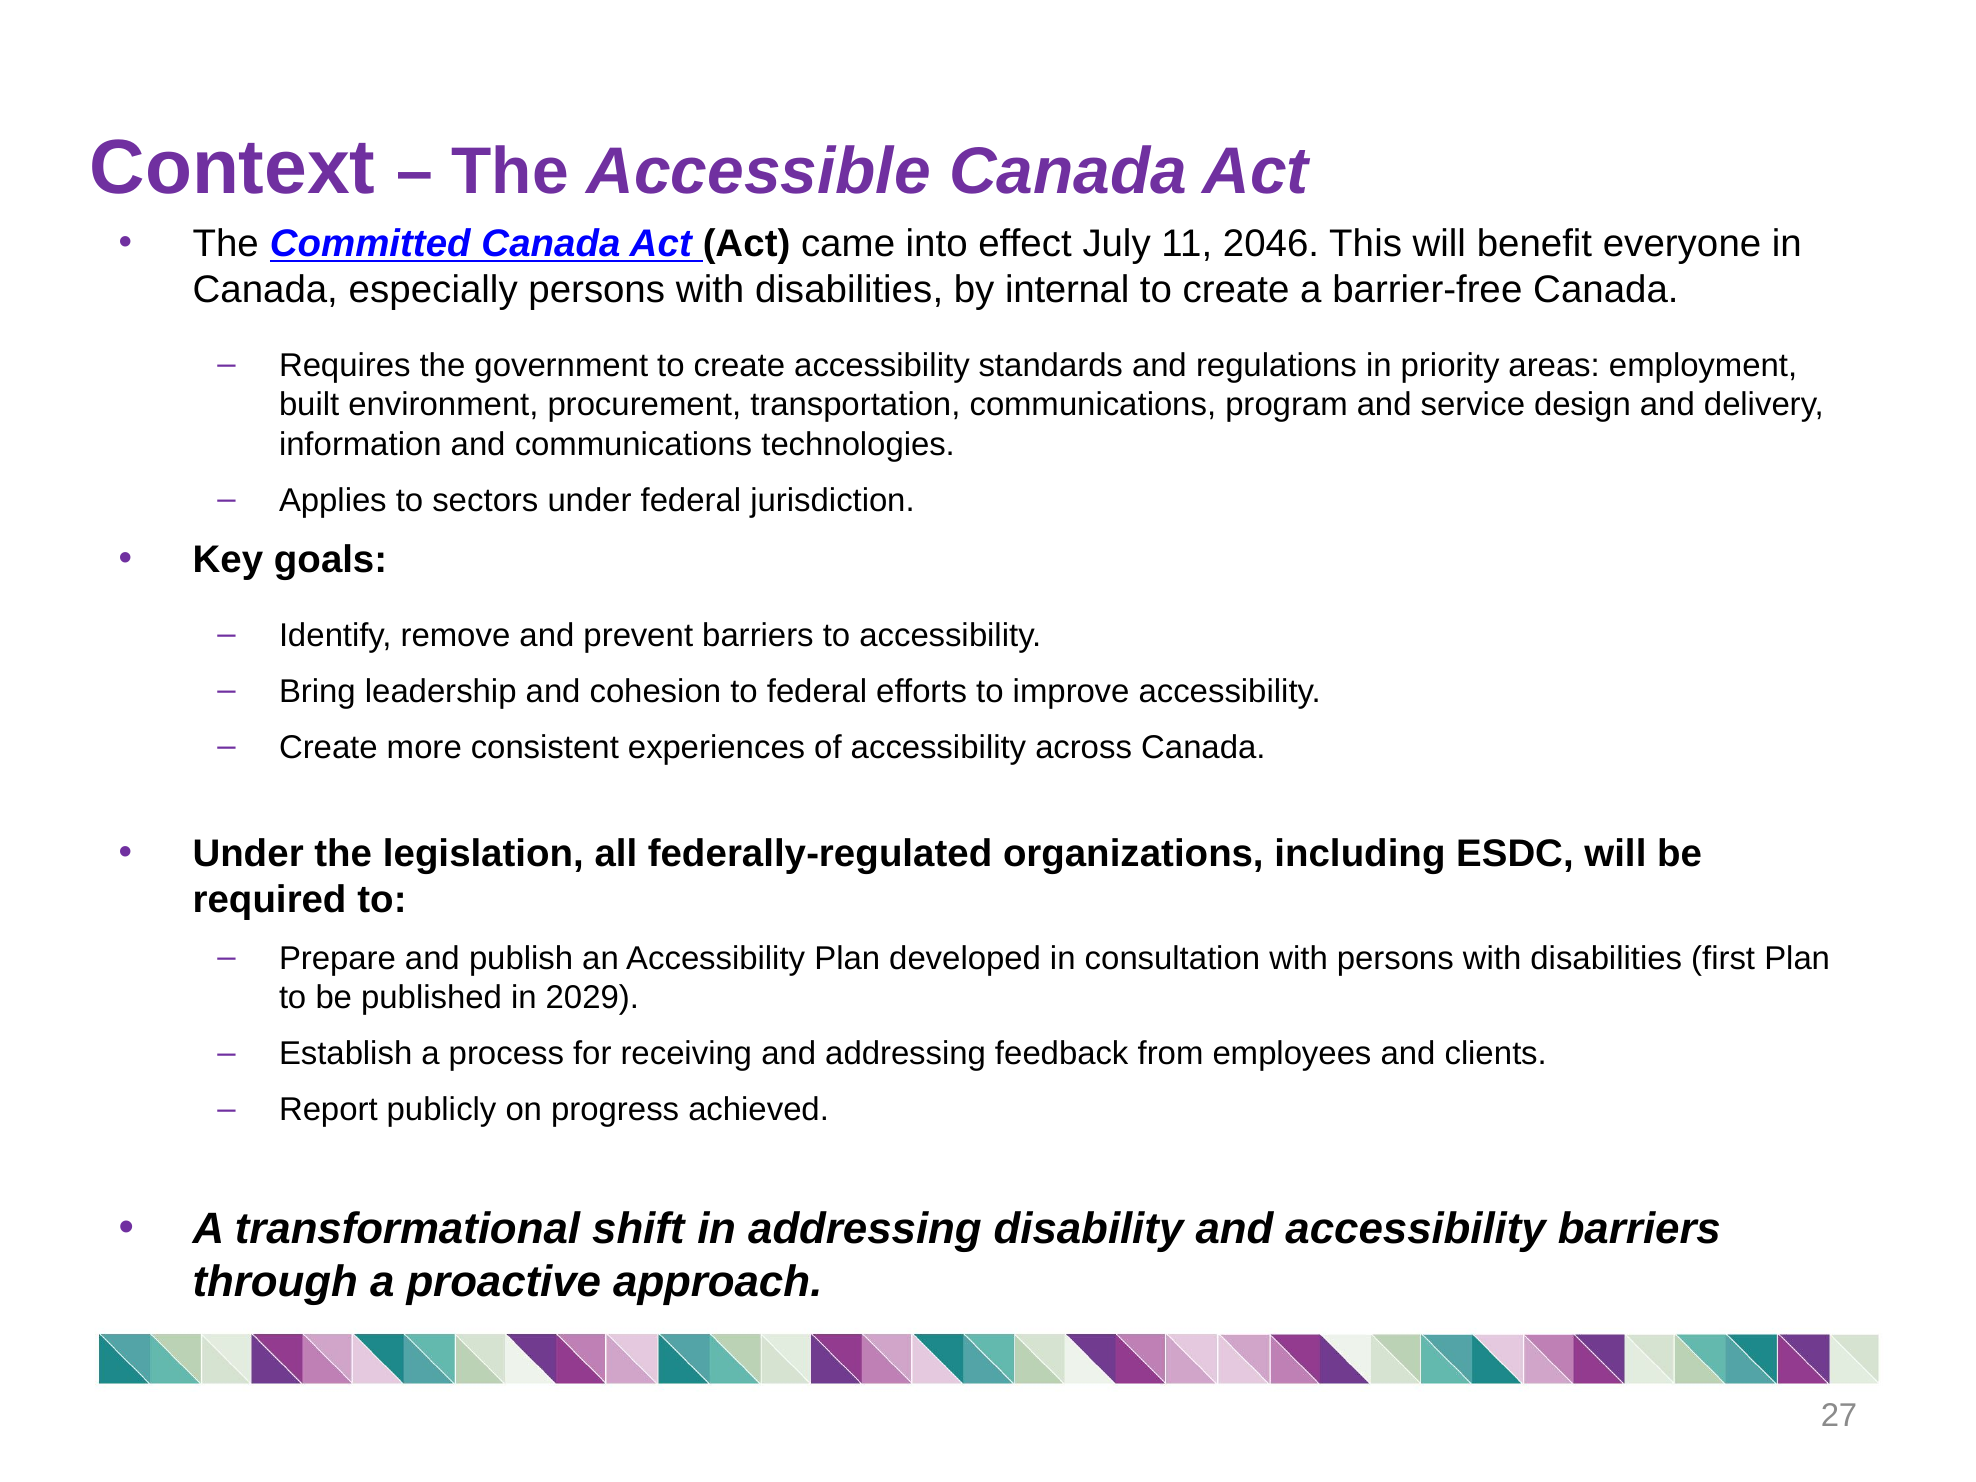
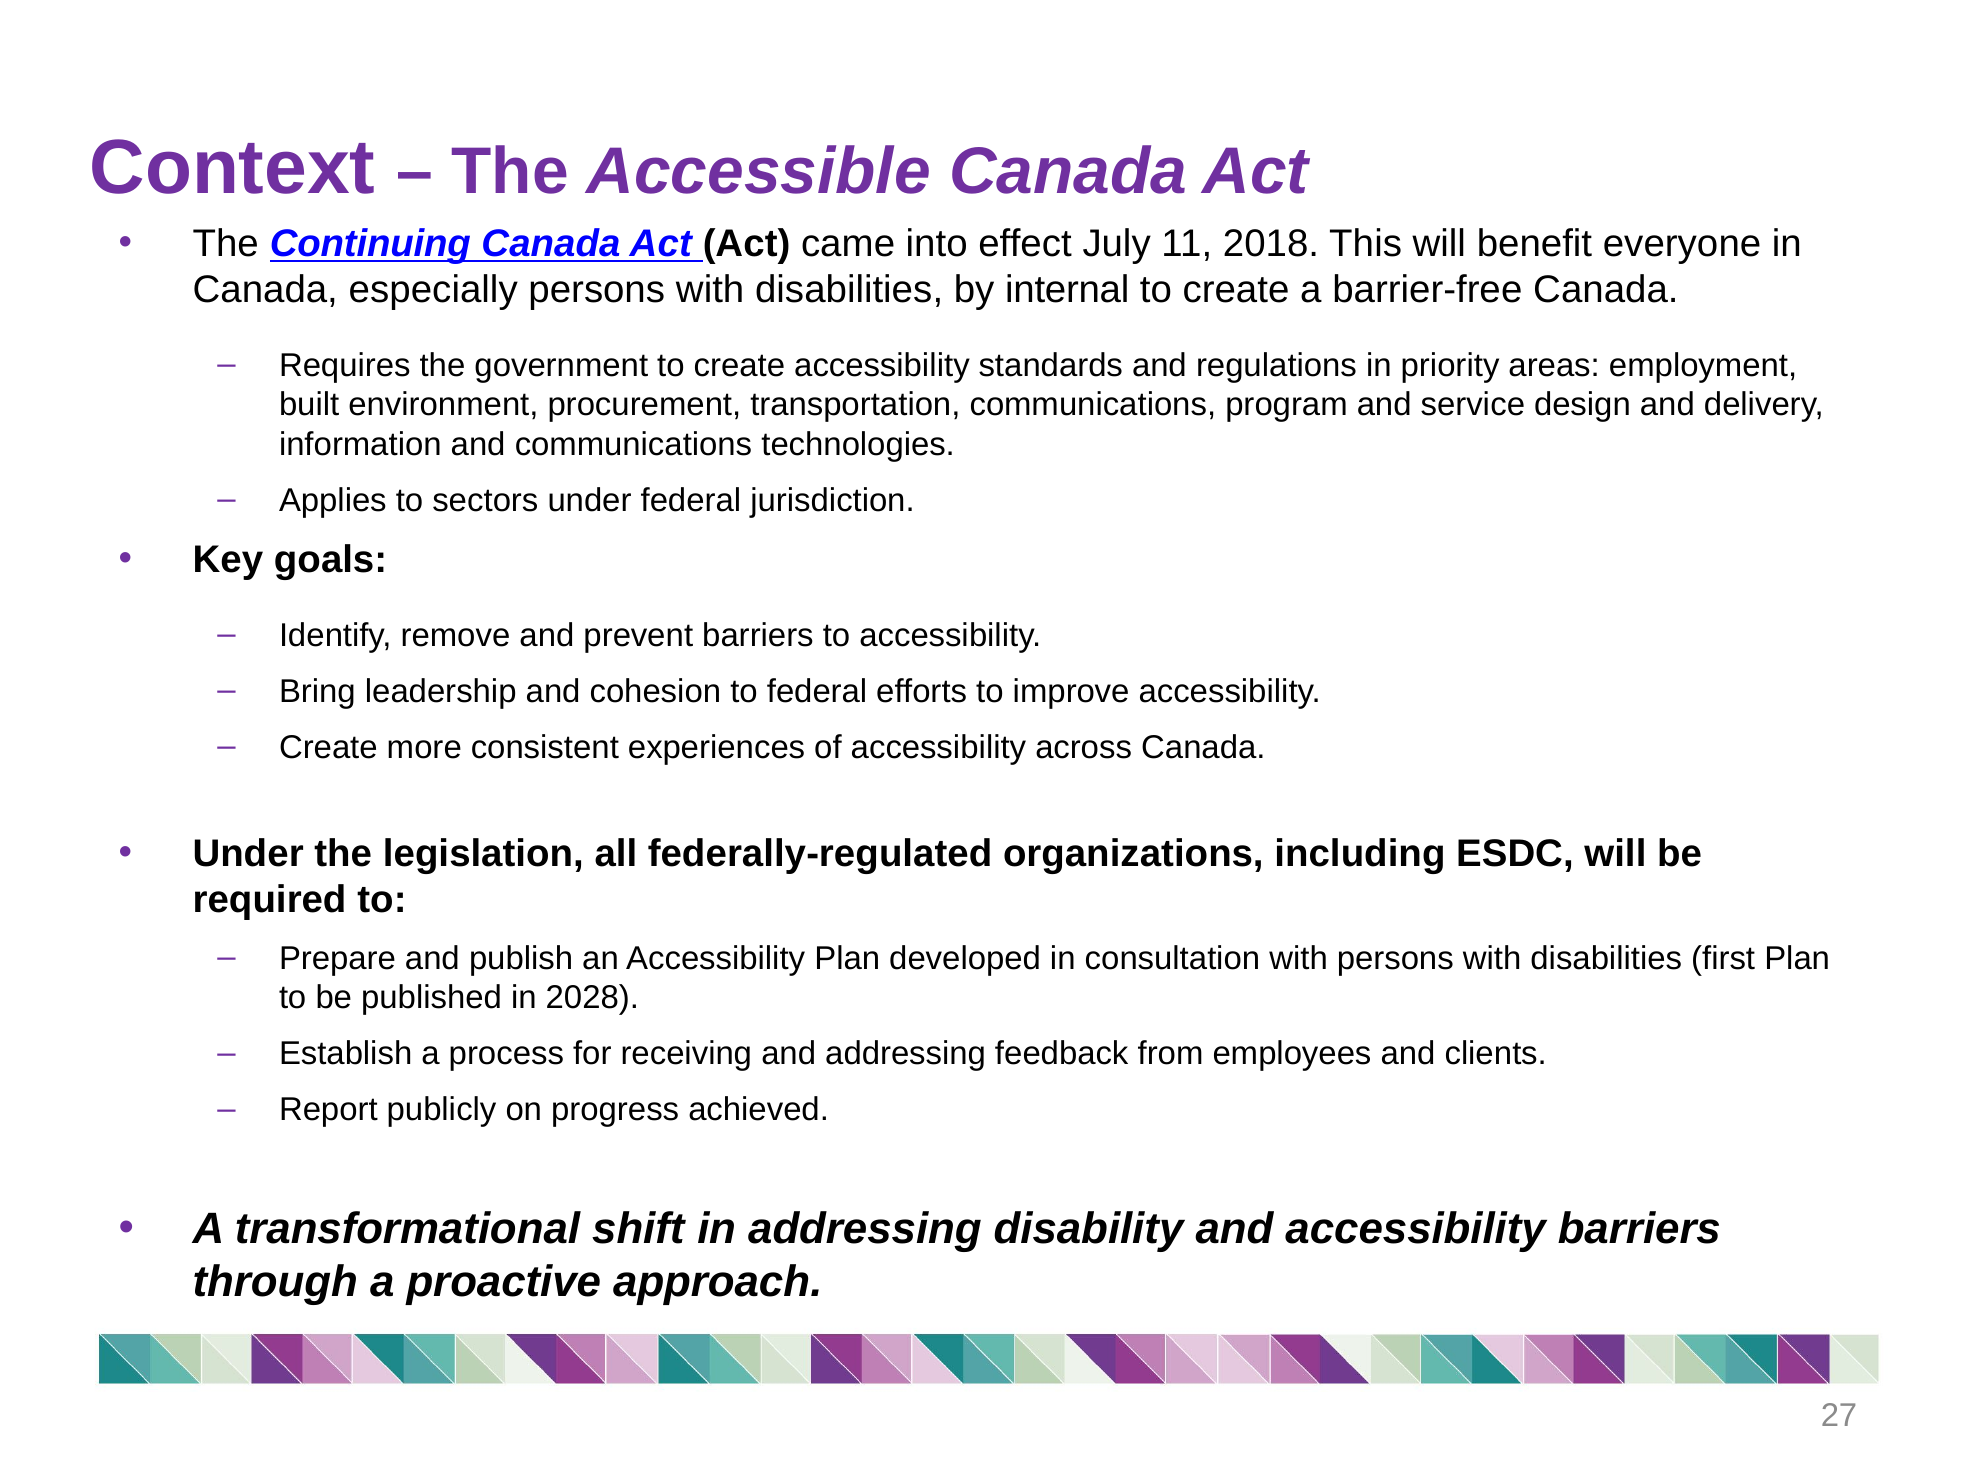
Committed: Committed -> Continuing (370, 244)
2046: 2046 -> 2018 (1271, 244)
2029: 2029 -> 2028 (592, 998)
